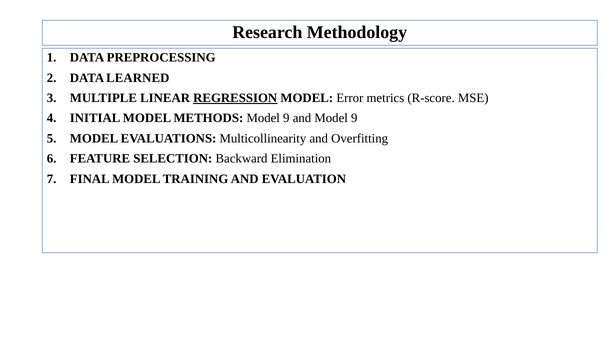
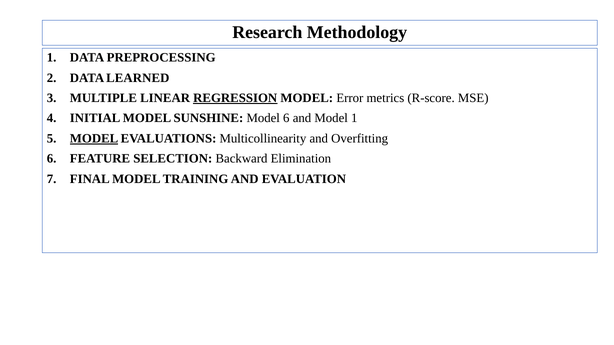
METHODS: METHODS -> SUNSHINE (208, 118)
9: 9 -> 6 (286, 118)
and Model 9: 9 -> 1 (354, 118)
MODEL underline: none -> present (94, 139)
